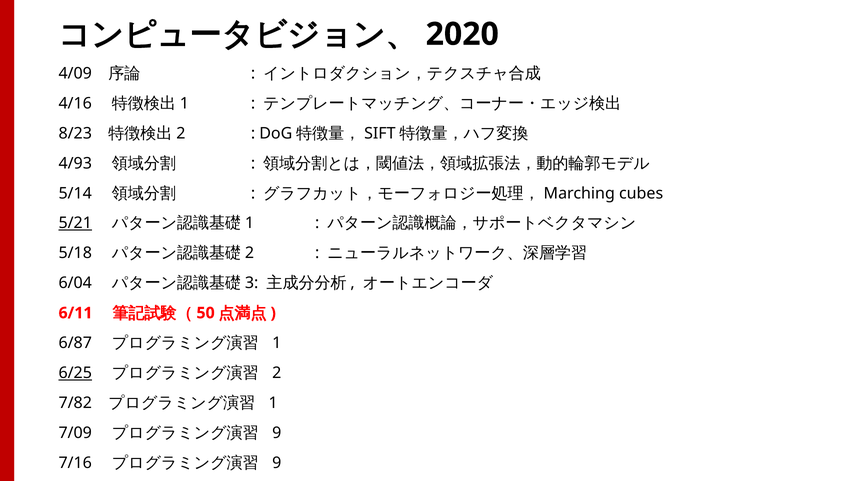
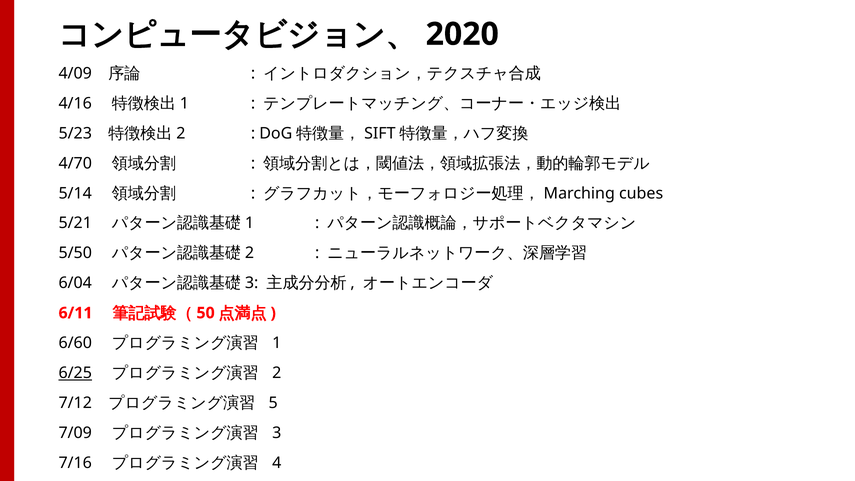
8/23: 8/23 -> 5/23 (75, 133)
4/93: 4/93 -> 4/70 (75, 163)
5/21 underline: present -> none (75, 223)
5/18: 5/18 -> 5/50 (75, 253)
6/87: 6/87 -> 6/60 (75, 343)
7/82: 7/82 -> 7/12 (75, 403)
1: 1 -> 5 (273, 403)
9: 9 -> 3 (277, 433)
9: 9 -> 4 (277, 463)
